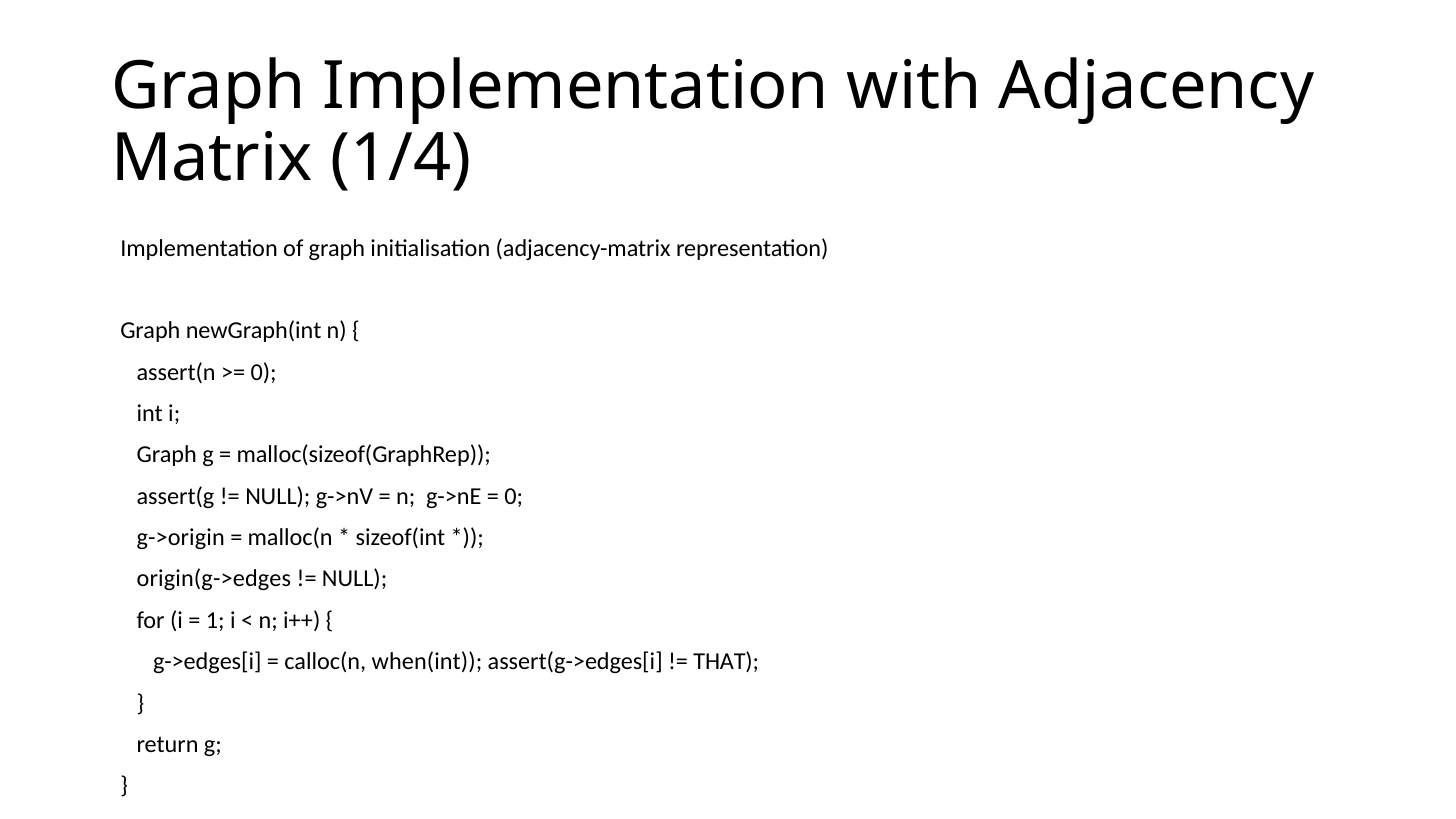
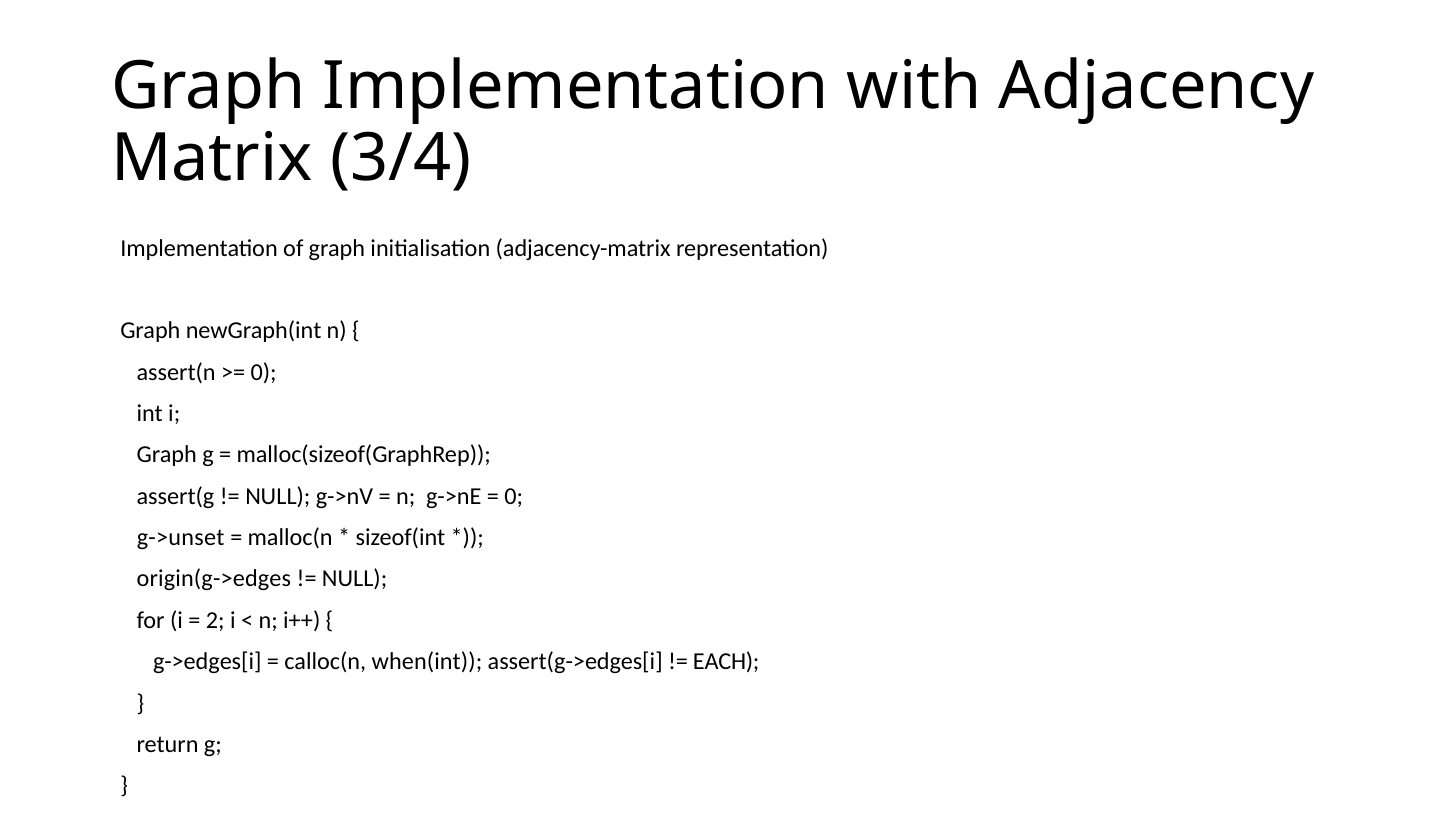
1/4: 1/4 -> 3/4 (401, 158)
g->origin: g->origin -> g->unset (181, 538)
1: 1 -> 2 (215, 620)
THAT: THAT -> EACH (726, 662)
